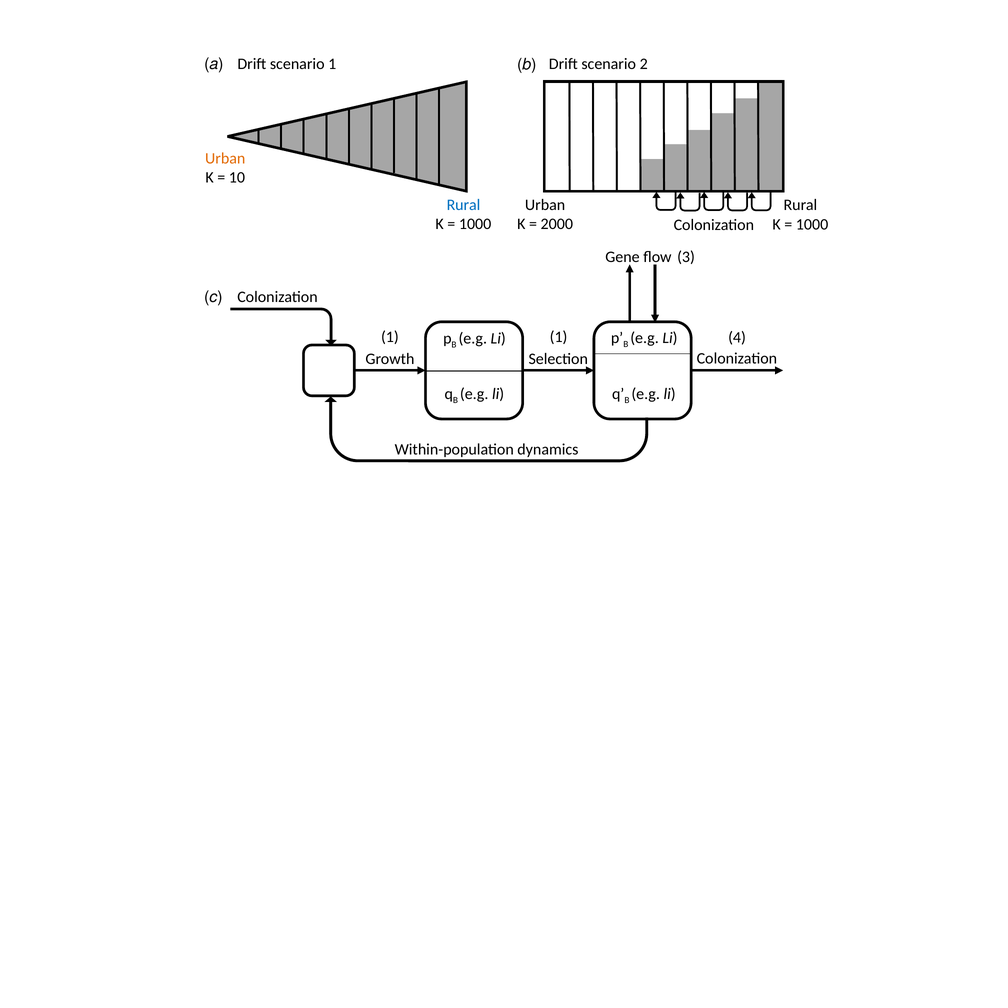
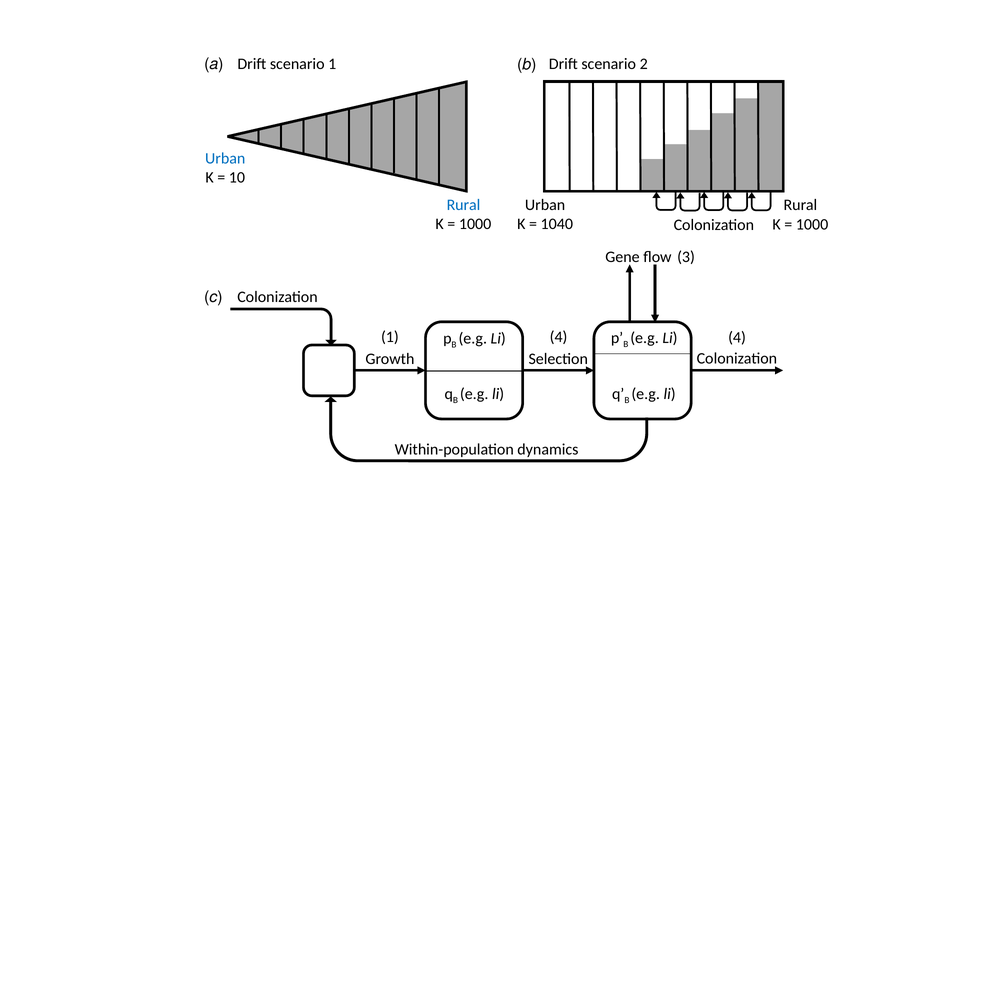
Urban colour: orange -> blue (225, 158)
2000: 2000 -> 1040 (557, 224)
1 1: 1 -> 4 (559, 337)
